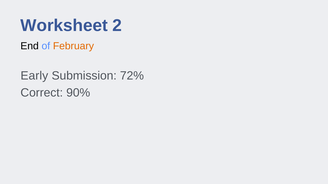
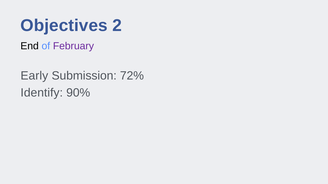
Worksheet: Worksheet -> Objectives (64, 25)
February colour: orange -> purple (73, 46)
Correct: Correct -> Identify (42, 93)
